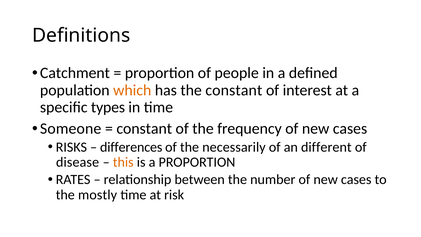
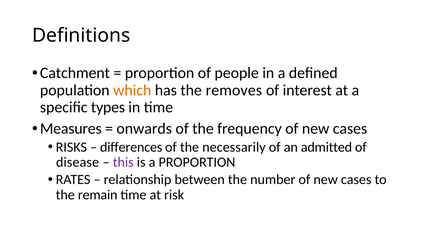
the constant: constant -> removes (234, 90)
Someone: Someone -> Measures (71, 129)
constant: constant -> onwards (144, 129)
different: different -> admitted (326, 147)
this colour: orange -> purple (123, 162)
mostly: mostly -> remain (98, 195)
